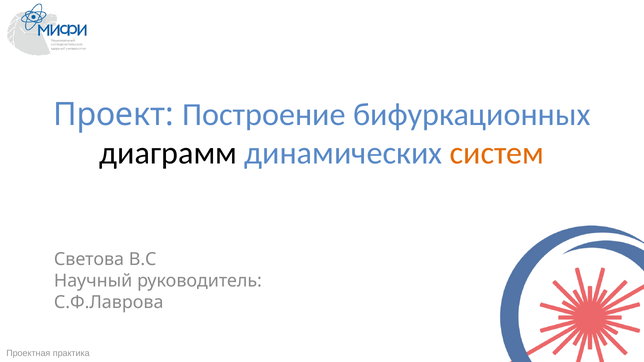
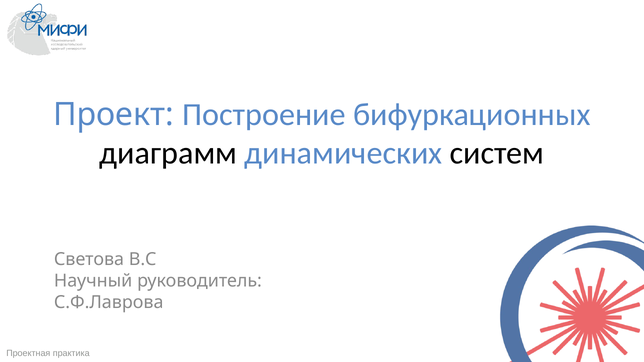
систем colour: orange -> black (497, 153)
